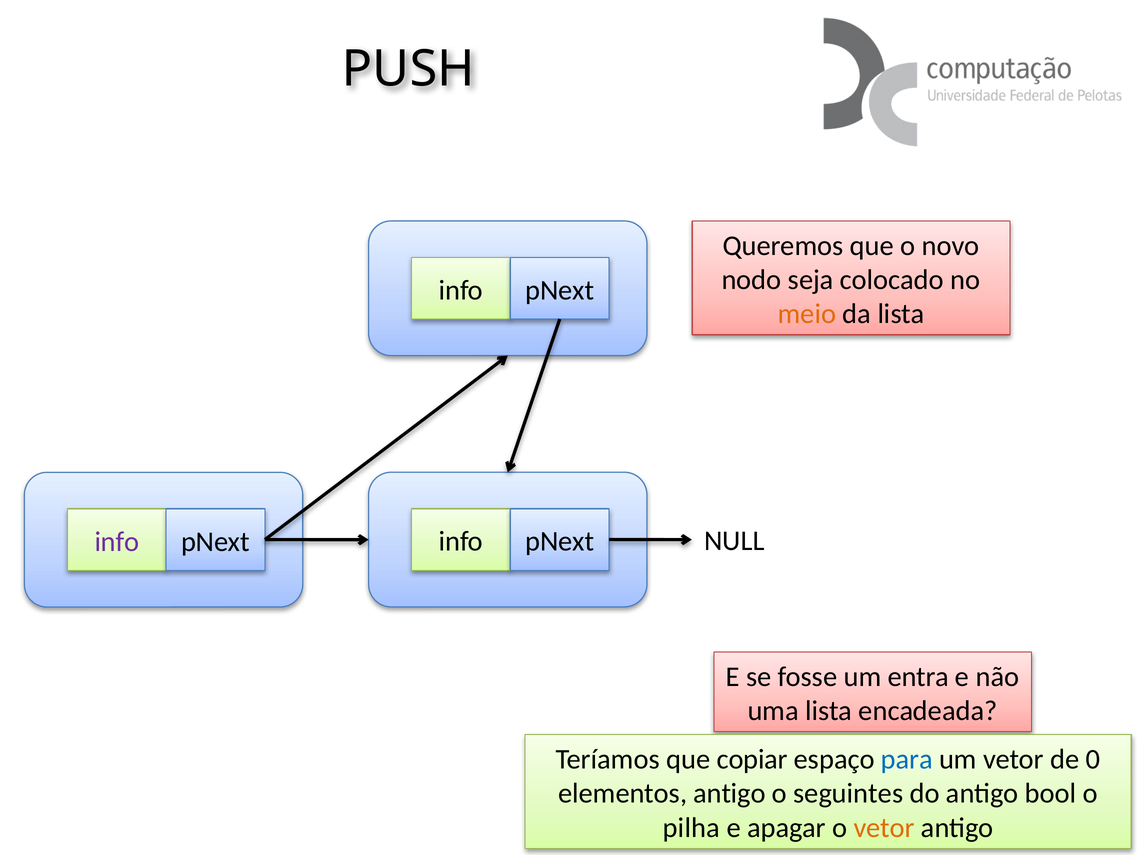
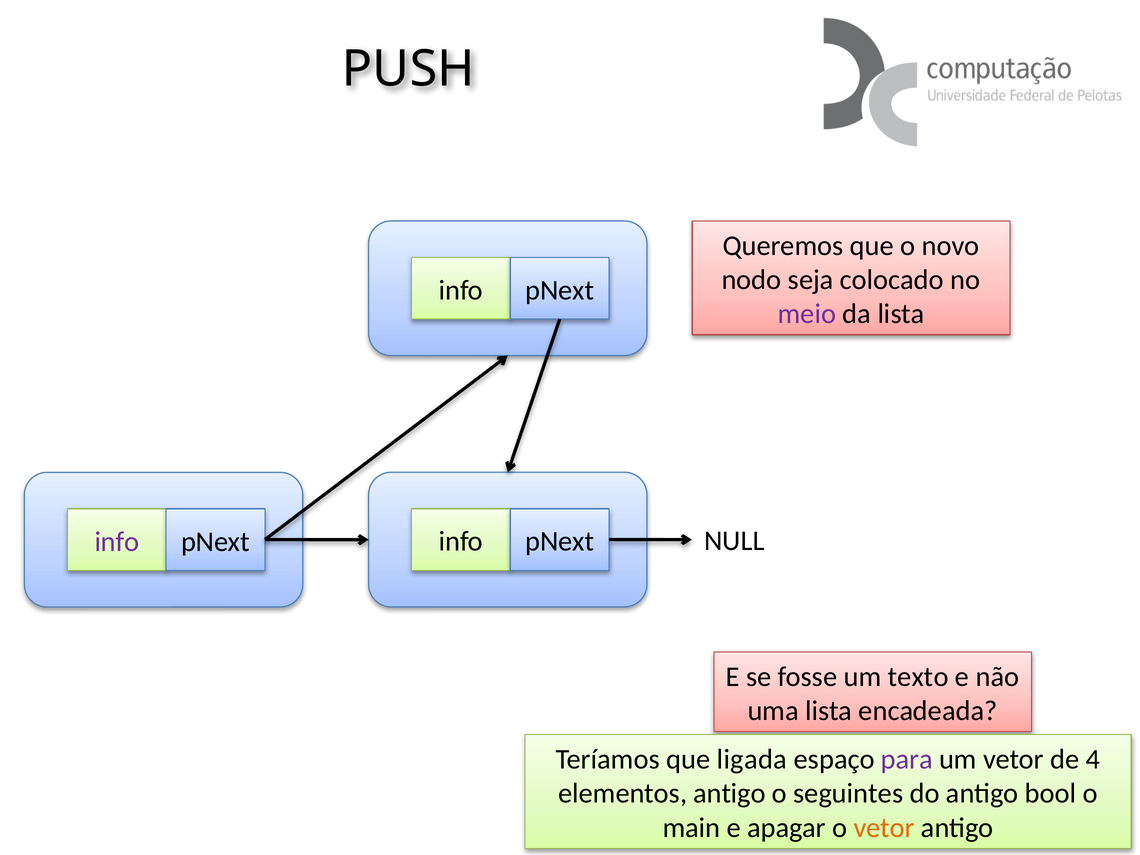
meio colour: orange -> purple (807, 314)
entra: entra -> texto (918, 677)
copiar: copiar -> ligada (752, 759)
para colour: blue -> purple (907, 759)
0: 0 -> 4 (1093, 759)
pilha: pilha -> main (692, 828)
